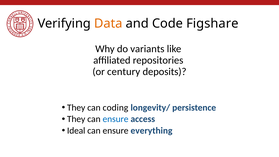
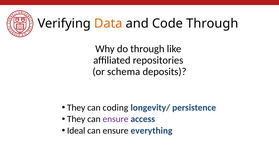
Code Figshare: Figshare -> Through (212, 23)
do variants: variants -> through (147, 49)
century: century -> schema (124, 72)
ensure colour: blue -> purple (116, 119)
